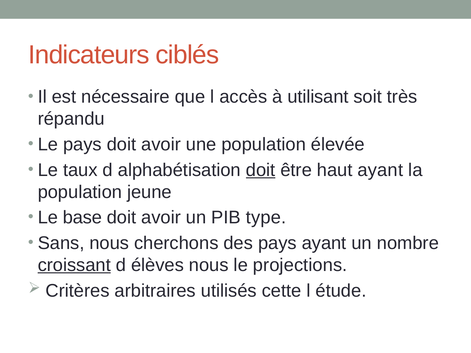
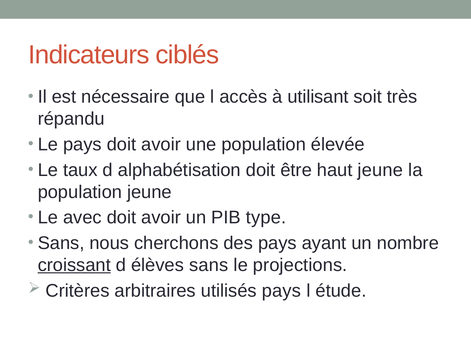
doit underline: present -> none (261, 170)
haut ayant: ayant -> jeune (380, 170)
base: base -> avec (82, 218)
élèves nous: nous -> sans (209, 265)
utilisés cette: cette -> pays (281, 291)
